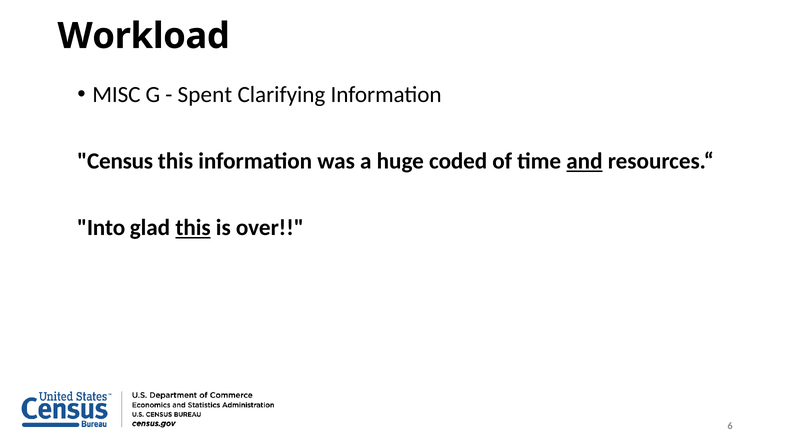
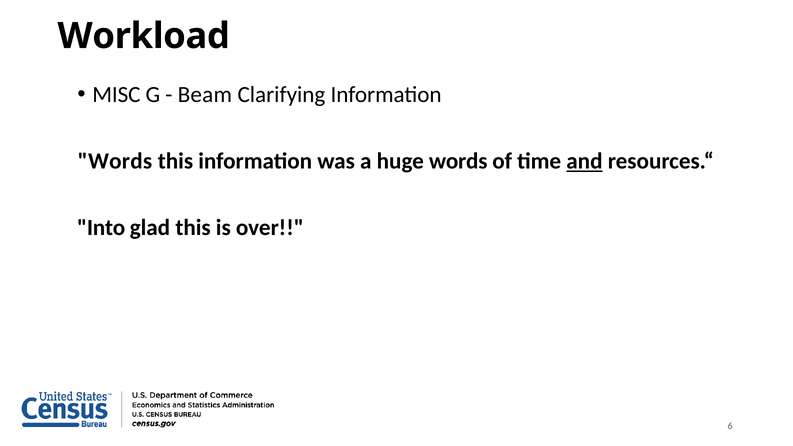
Spent: Spent -> Beam (205, 95)
Census: Census -> Words (115, 161)
huge coded: coded -> words (458, 161)
this underline: present -> none (193, 228)
